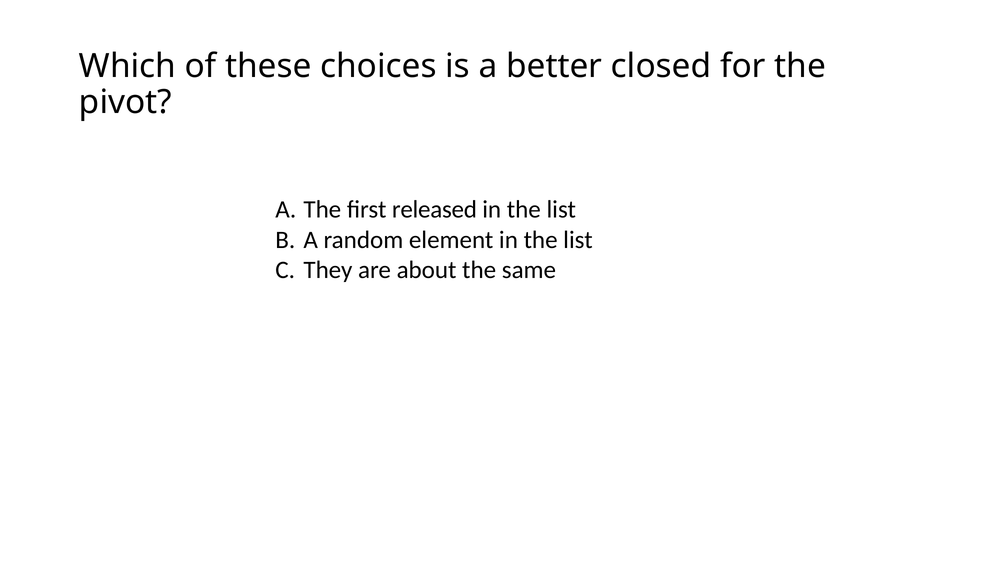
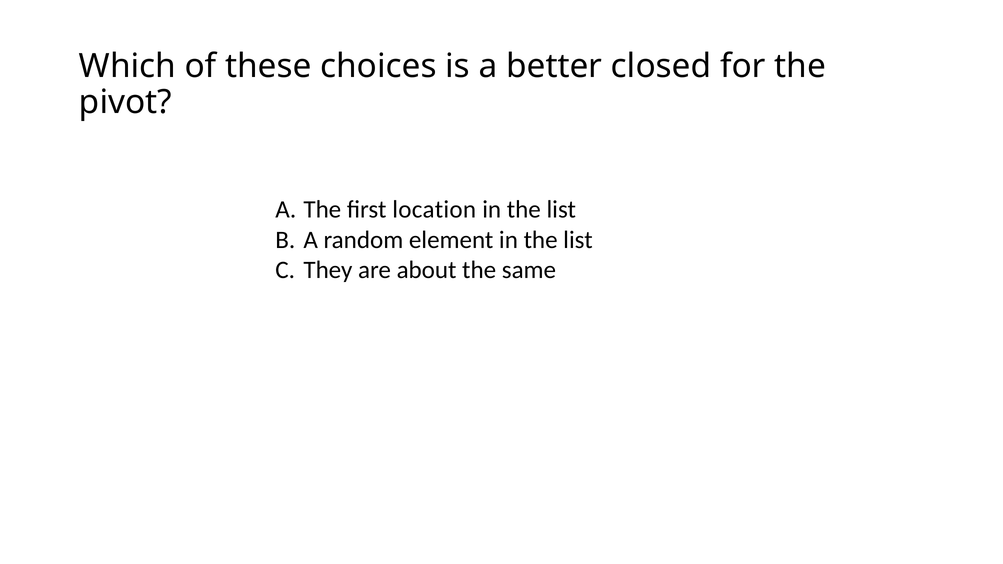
released: released -> location (434, 210)
